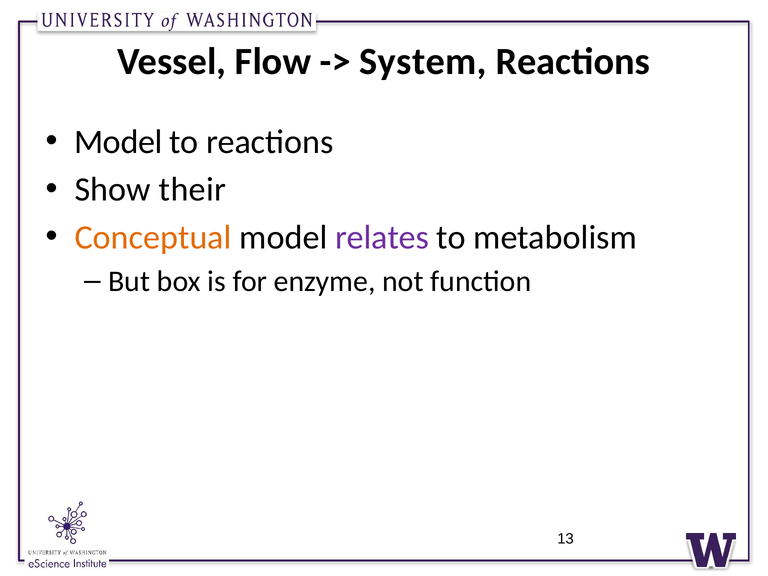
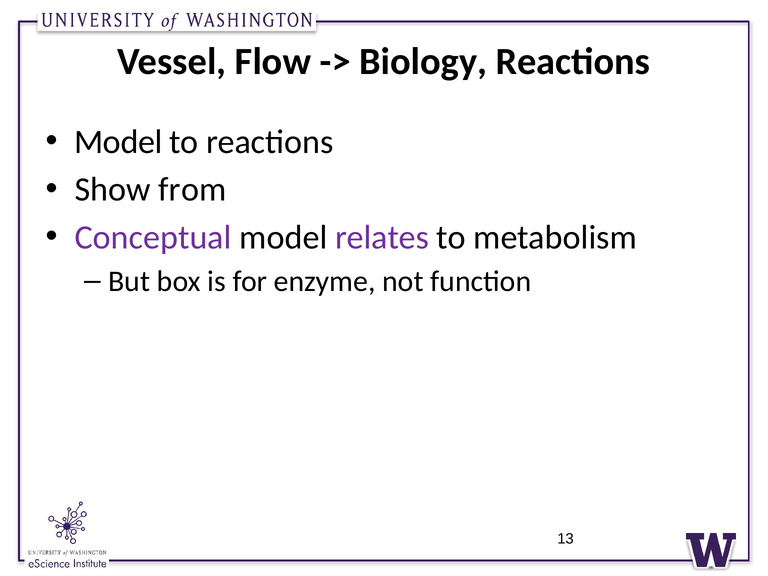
System: System -> Biology (423, 61)
their: their -> from (192, 190)
Conceptual colour: orange -> purple (153, 237)
